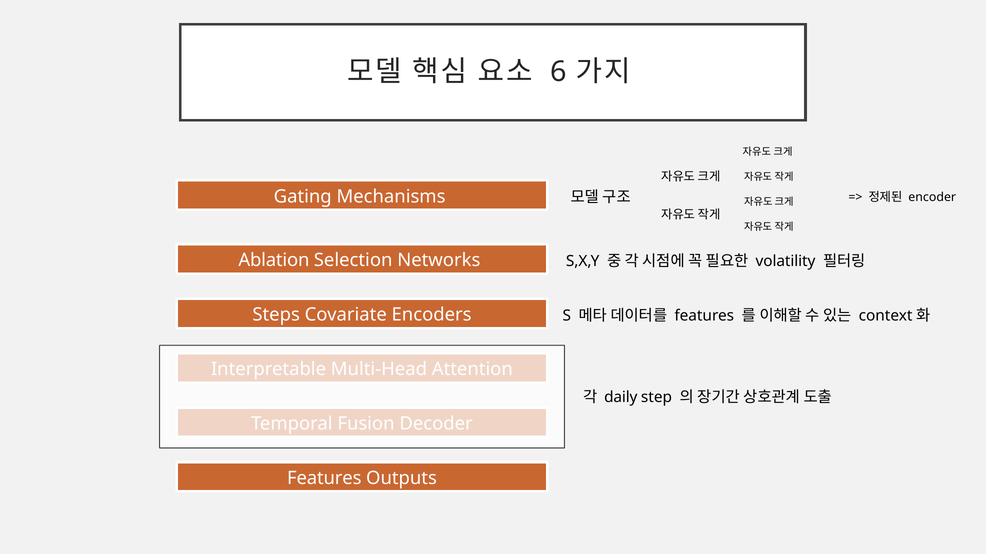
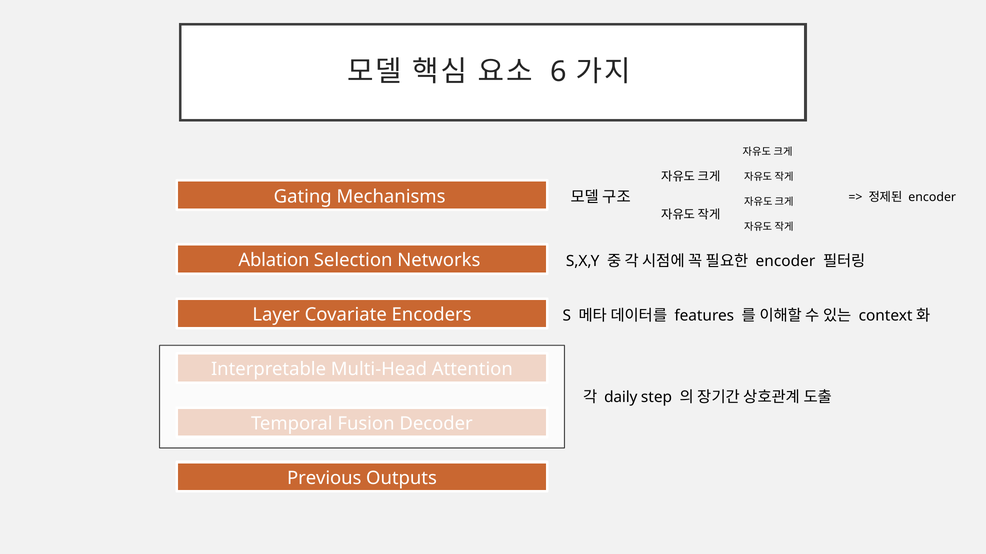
volatility: volatility -> encoder (785, 261)
Steps: Steps -> Layer (276, 315)
Features: Features -> Previous (324, 479)
